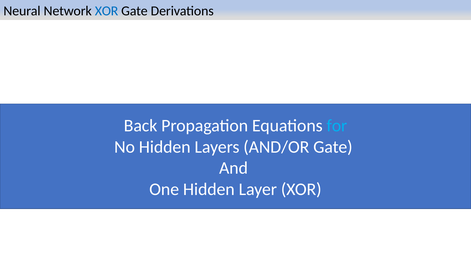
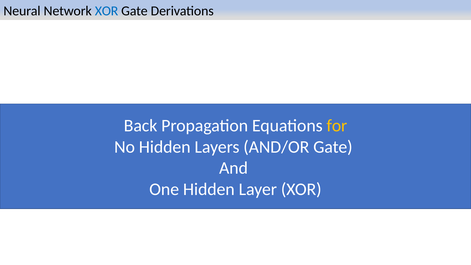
for colour: light blue -> yellow (337, 126)
